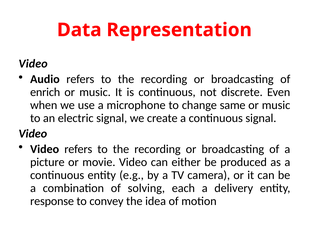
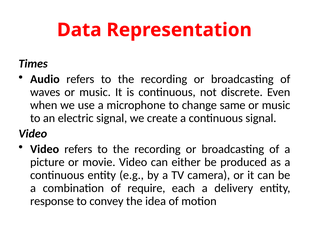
Video: Video -> Times (33, 64)
enrich: enrich -> waves (45, 92)
solving: solving -> require (146, 188)
